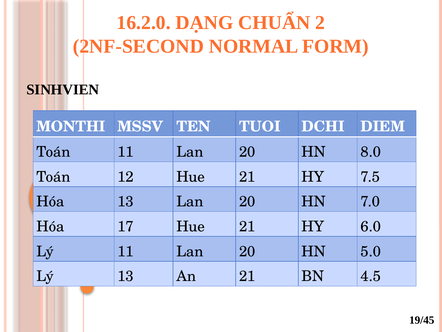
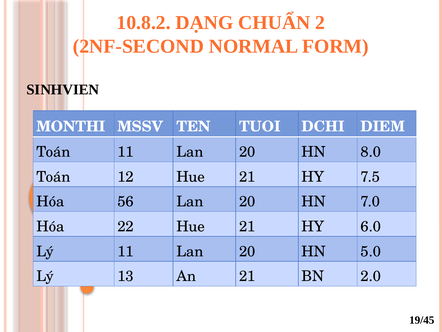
16.2.0: 16.2.0 -> 10.8.2 (144, 23)
Hóa 13: 13 -> 56 (126, 201)
17: 17 -> 22 (126, 226)
4.5: 4.5 -> 2.0 (371, 276)
